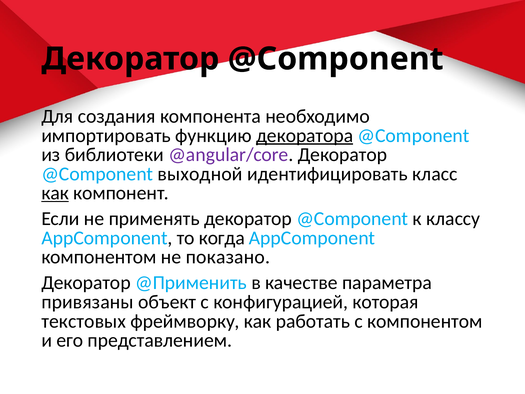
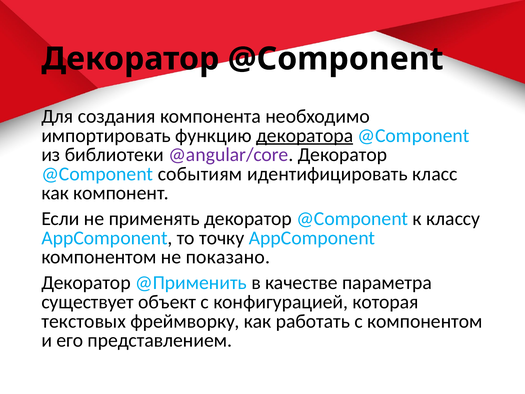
выходной: выходной -> событиям (200, 174)
как underline: present -> none (55, 193)
когда: когда -> точку (222, 238)
привязаны: привязаны -> существует (88, 302)
